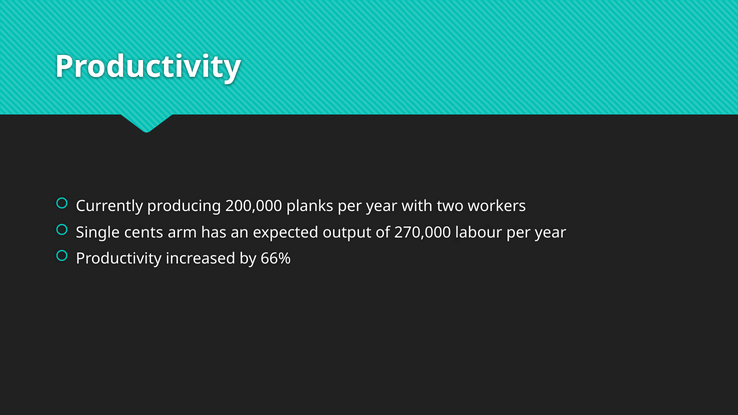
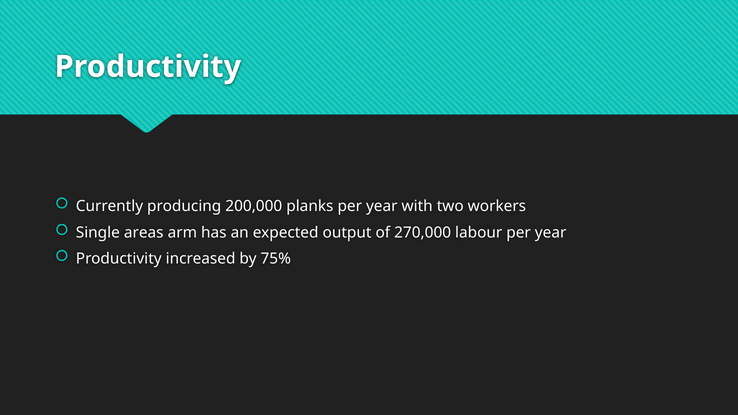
cents: cents -> areas (144, 233)
66%: 66% -> 75% (276, 259)
